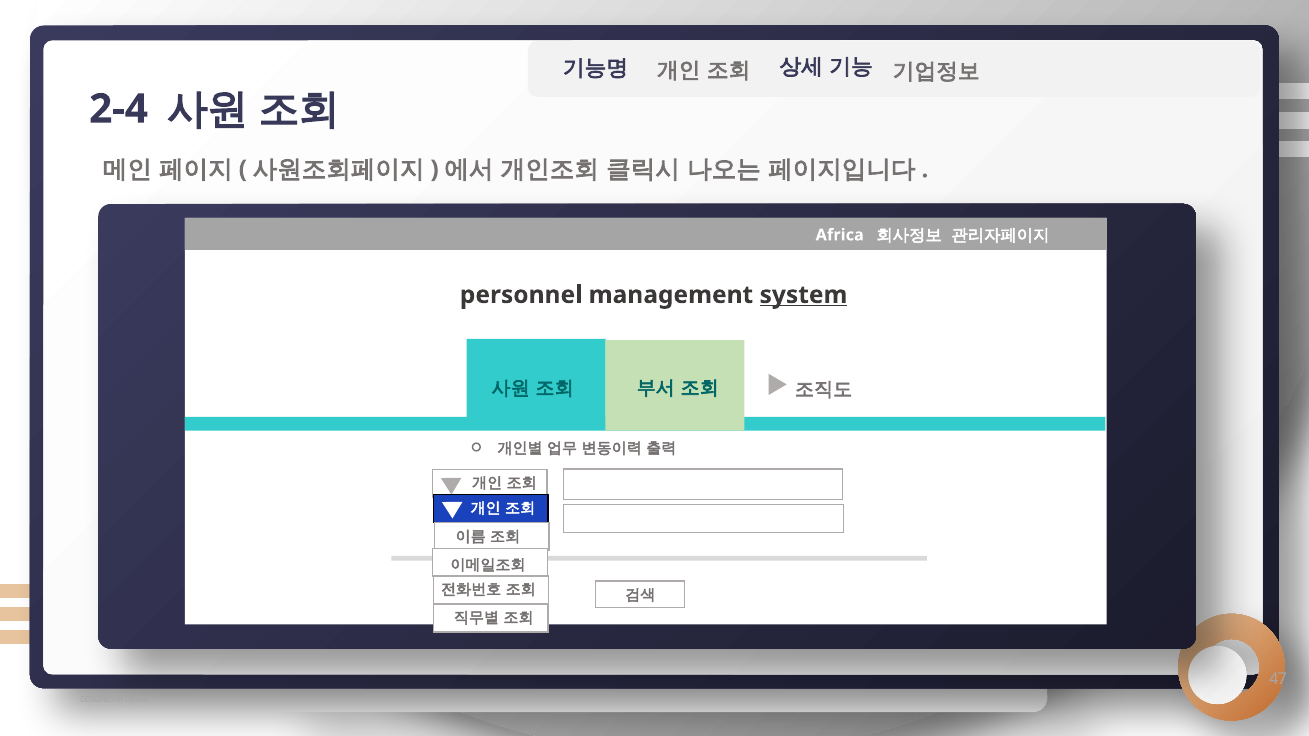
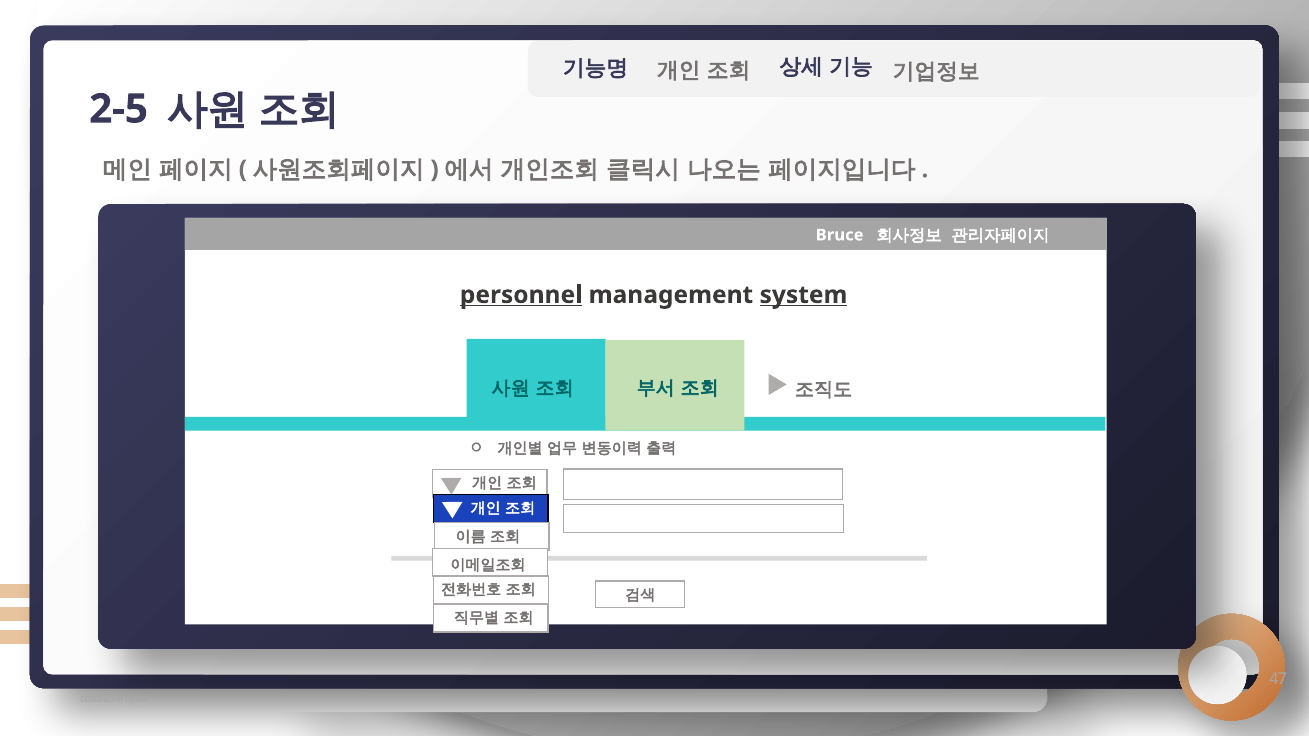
2-4: 2-4 -> 2-5 (119, 109)
Africa: Africa -> Bruce (840, 235)
personnel underline: none -> present (521, 295)
